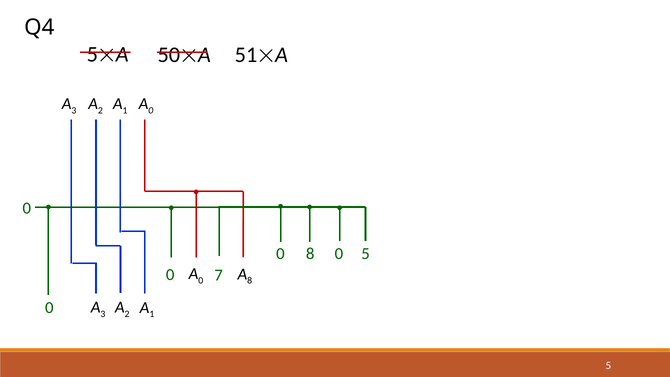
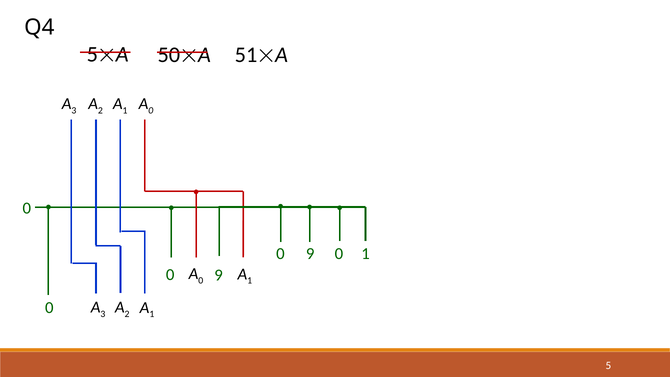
8: 8 -> 9 (310, 253)
0 5: 5 -> 1 (366, 253)
7: 7 -> 9 (219, 275)
8: 8 -> 1 (250, 281)
